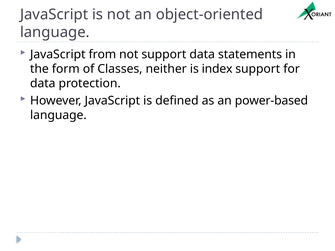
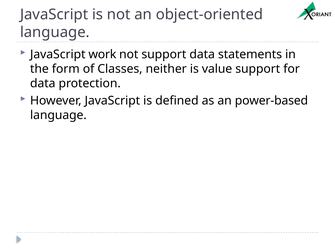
from: from -> work (102, 54)
index: index -> value (217, 69)
